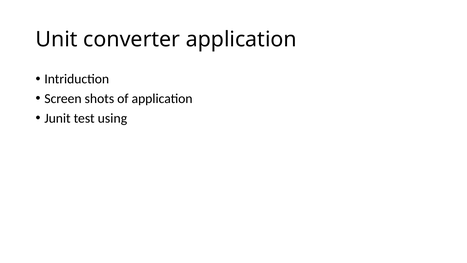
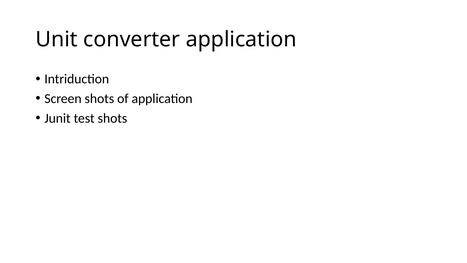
test using: using -> shots (112, 118)
